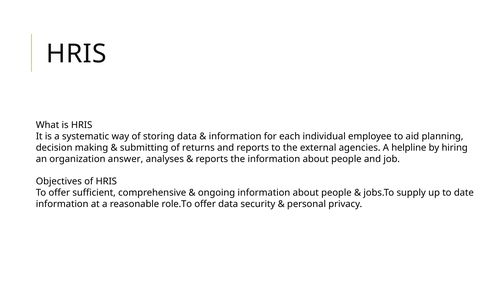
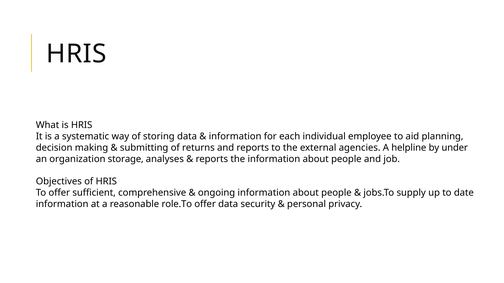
hiring: hiring -> under (455, 148)
answer: answer -> storage (126, 159)
